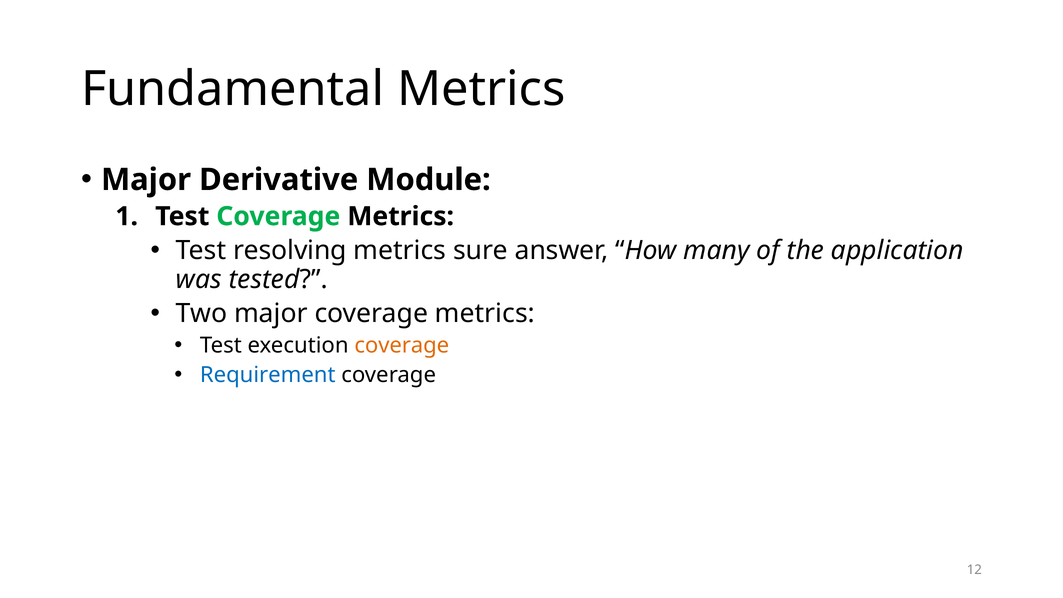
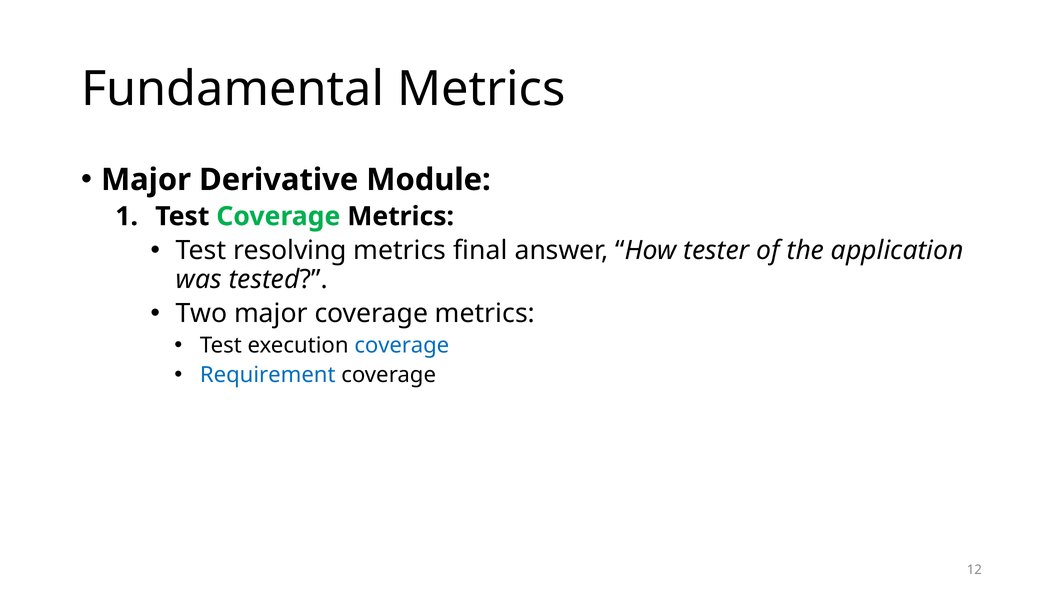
sure: sure -> final (480, 251)
many: many -> tester (716, 251)
coverage colour: orange -> blue (402, 345)
